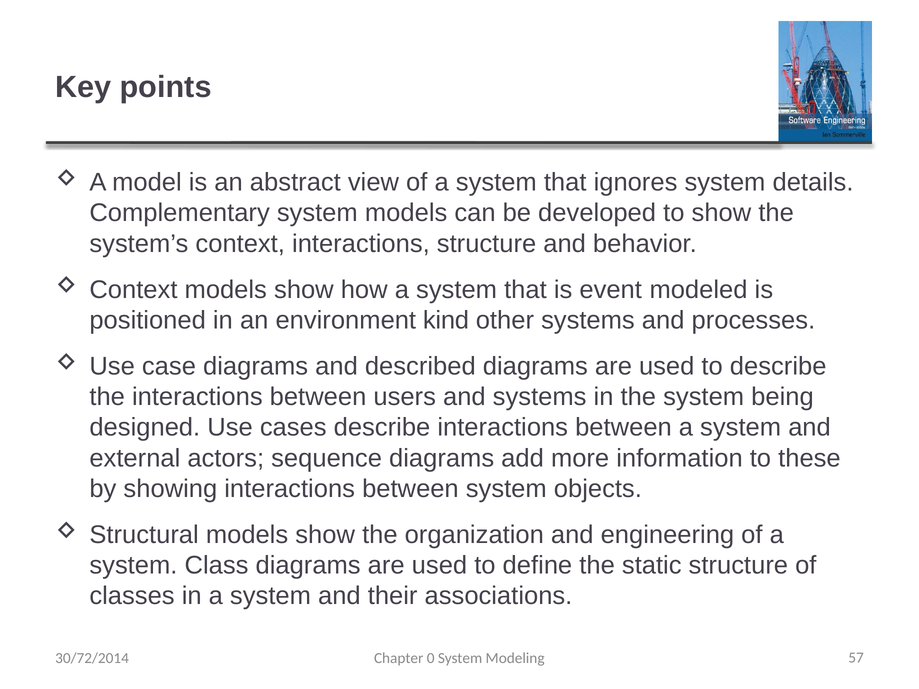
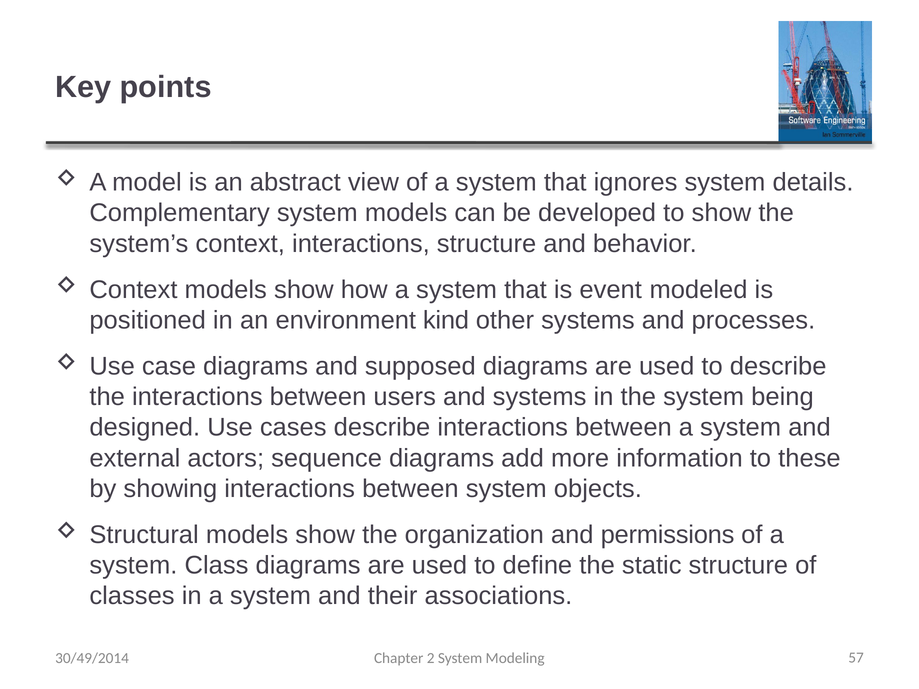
described: described -> supposed (420, 366)
engineering: engineering -> permissions (668, 535)
30/72/2014: 30/72/2014 -> 30/49/2014 (92, 658)
0: 0 -> 2 (431, 658)
